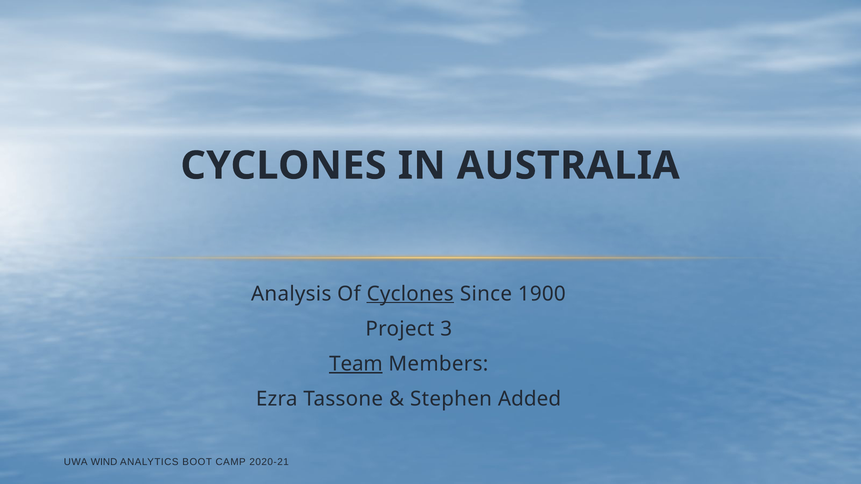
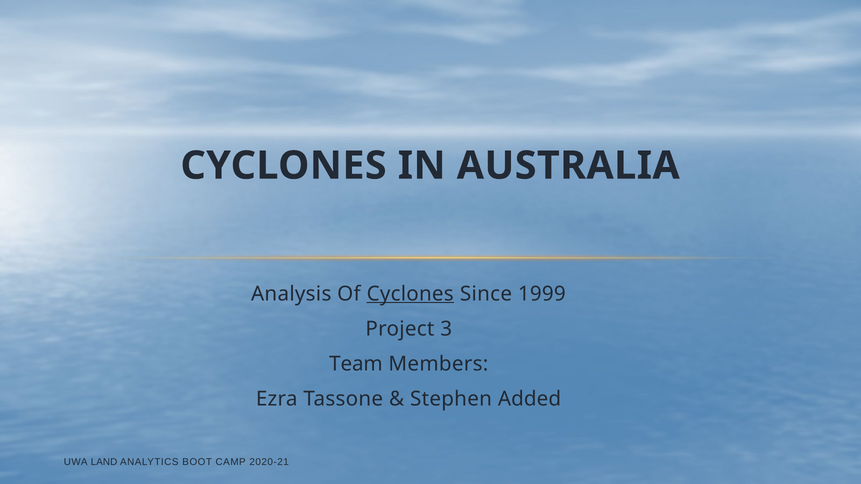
1900: 1900 -> 1999 (542, 294)
Team underline: present -> none (356, 364)
WIND: WIND -> LAND (104, 462)
